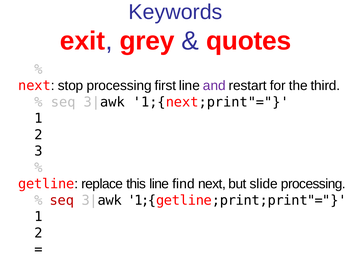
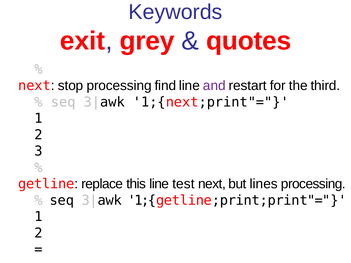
first: first -> find (165, 86)
find: find -> test (184, 184)
slide: slide -> lines (264, 184)
seq colour: red -> black (62, 201)
